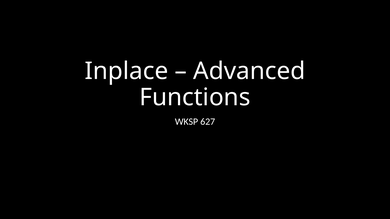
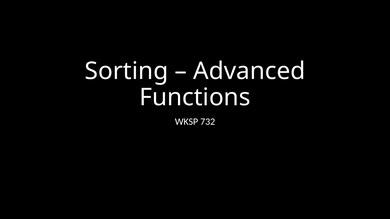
Inplace: Inplace -> Sorting (126, 71)
627: 627 -> 732 (208, 122)
